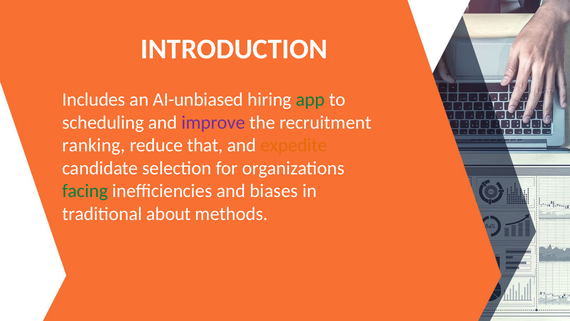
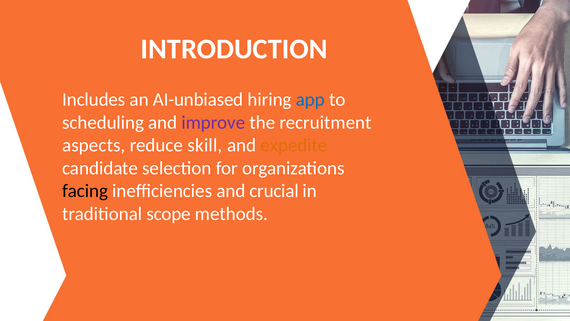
app colour: green -> blue (310, 100)
ranking: ranking -> aspects (94, 145)
that: that -> skill (205, 145)
facing colour: green -> black (85, 191)
biases: biases -> crucial (274, 191)
about: about -> scope (169, 214)
